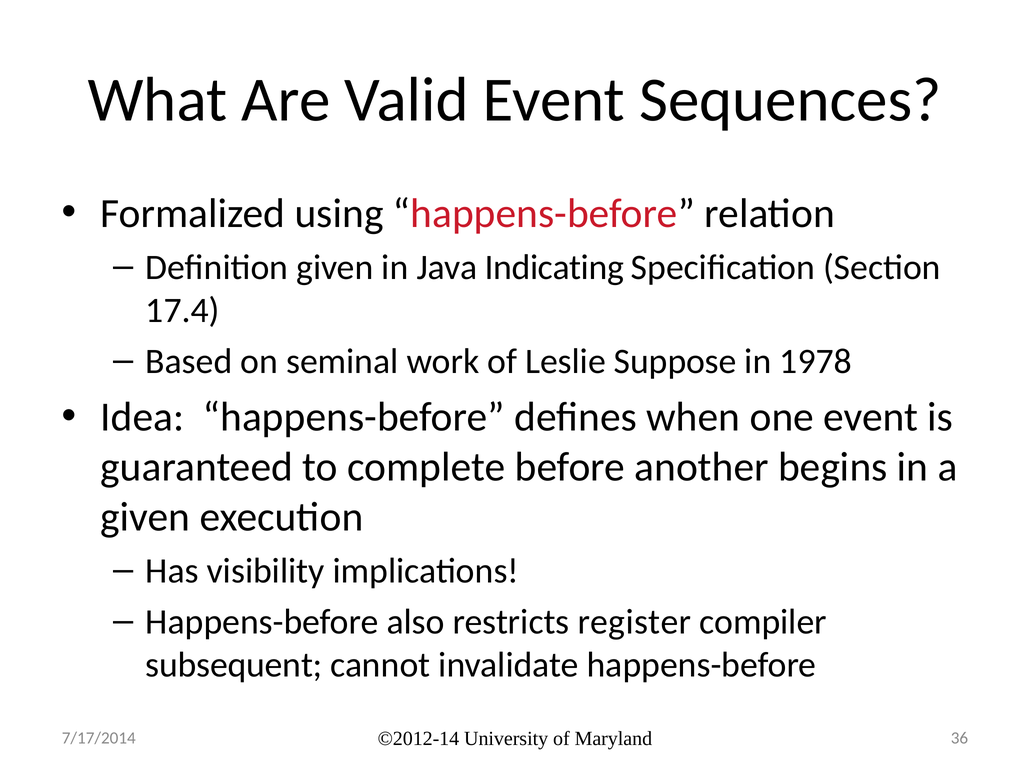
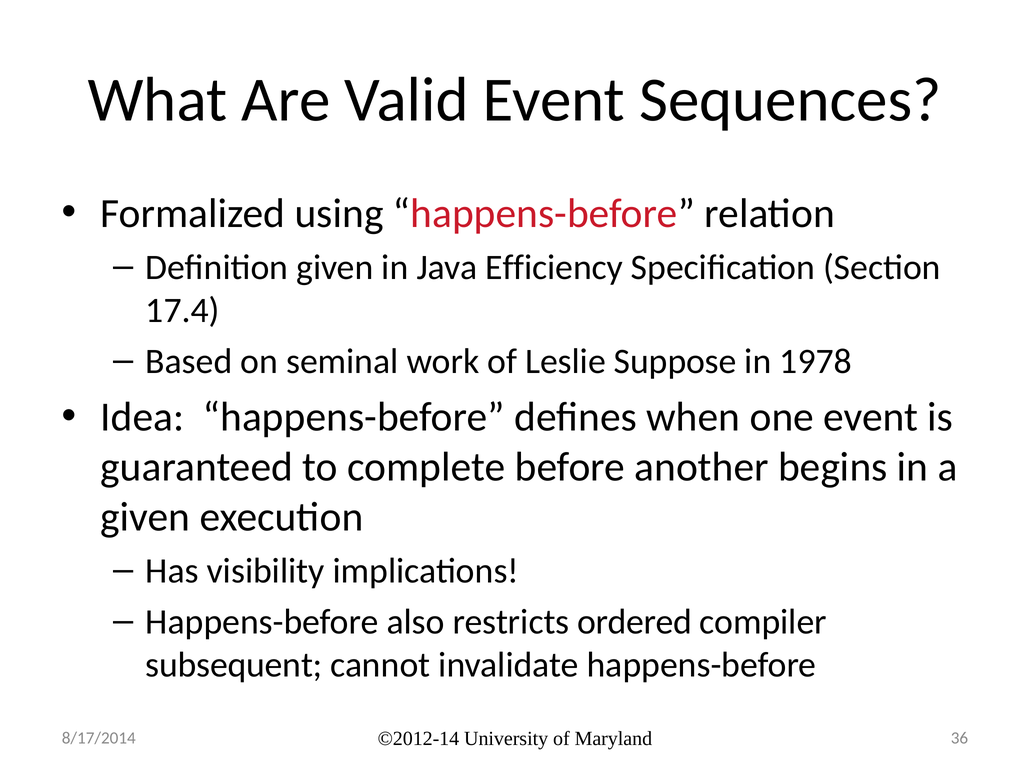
Indicating: Indicating -> Efficiency (554, 267)
register: register -> ordered (635, 621)
7/17/2014: 7/17/2014 -> 8/17/2014 (99, 738)
